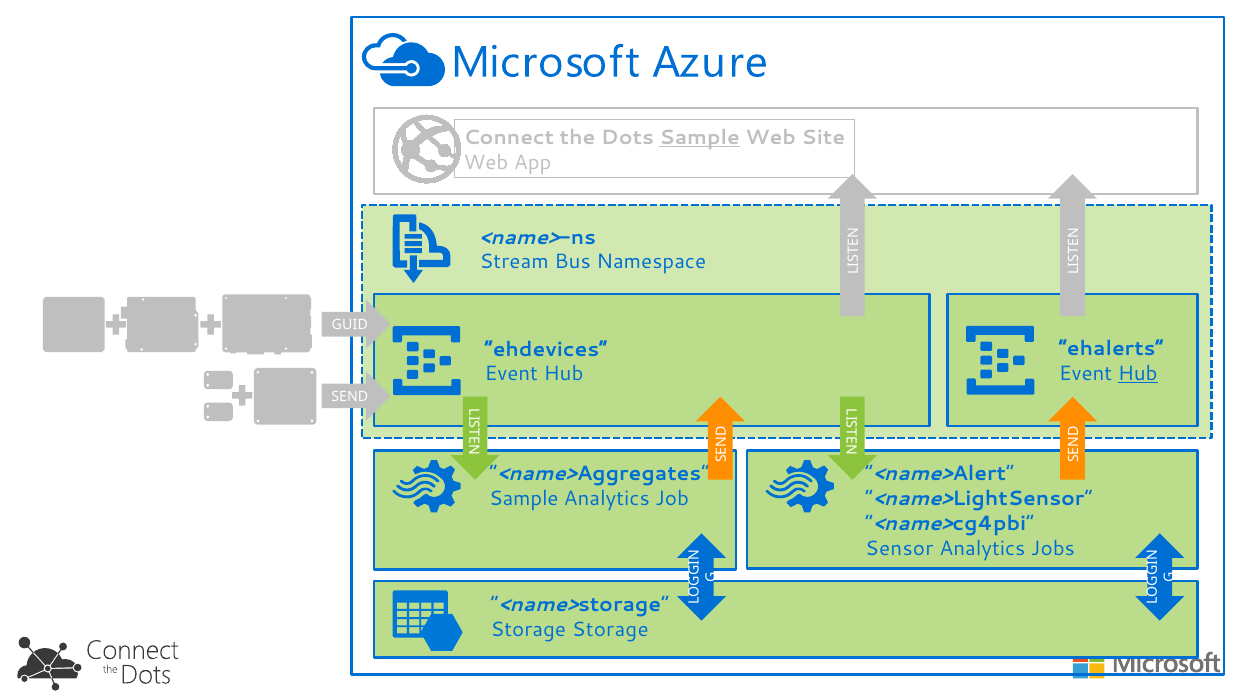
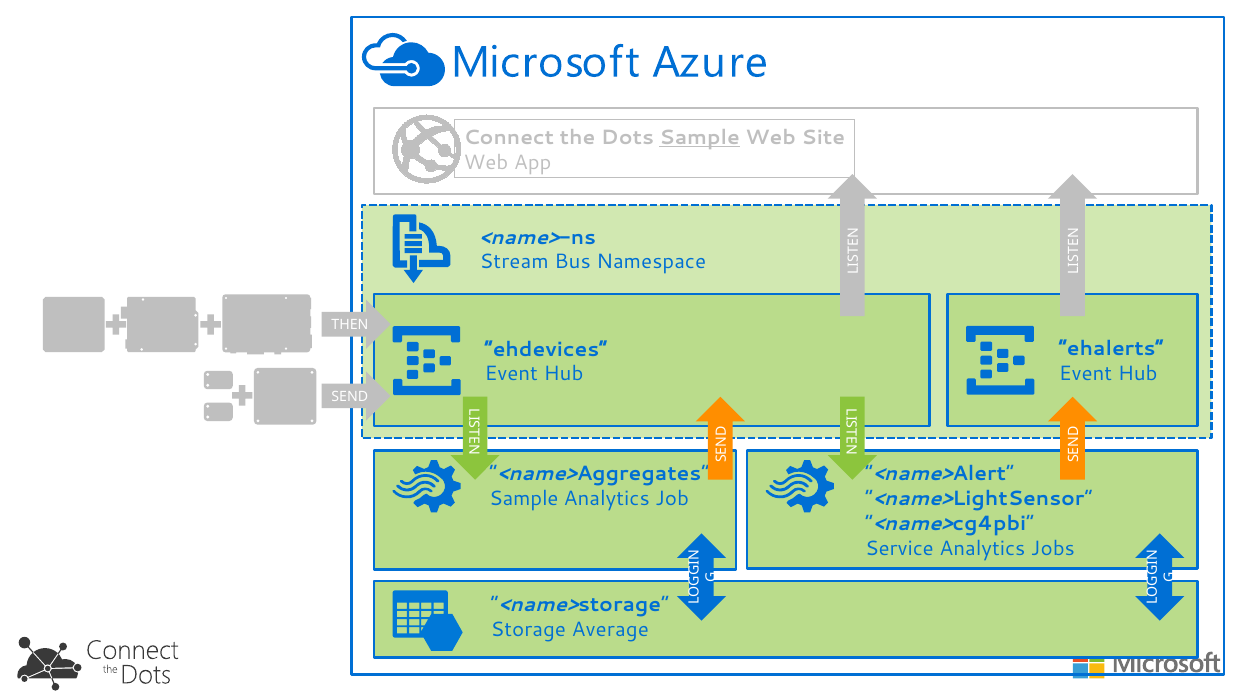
GUID: GUID -> THEN (350, 325)
Hub underline: present -> none (1138, 374)
Sensor: Sensor -> Service (899, 548)
Storage Storage: Storage -> Average (610, 629)
